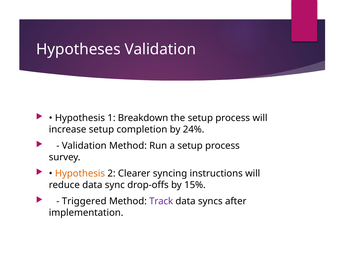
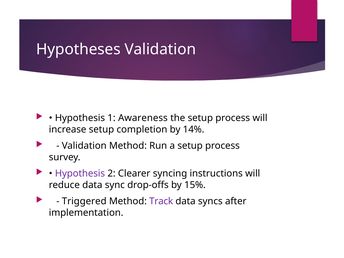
Breakdown: Breakdown -> Awareness (143, 118)
24%: 24% -> 14% (194, 130)
Hypothesis colour: orange -> purple (80, 174)
